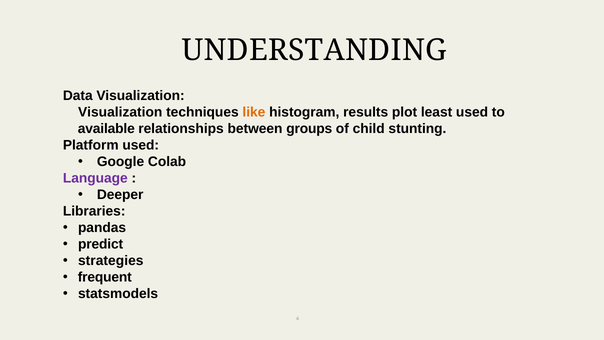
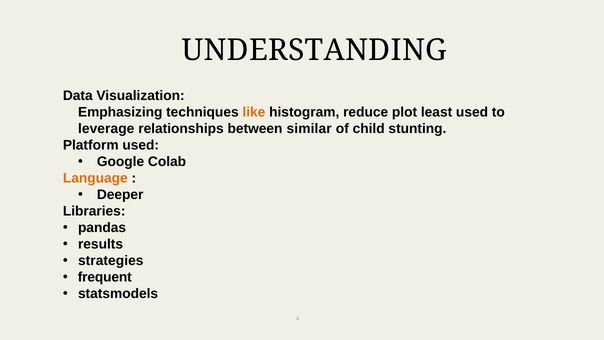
Visualization: Visualization -> Emphasizing (120, 112)
results: results -> reduce (366, 112)
available: available -> leverage (106, 129)
groups: groups -> similar (309, 129)
Language colour: purple -> orange (95, 178)
predict: predict -> results (101, 244)
